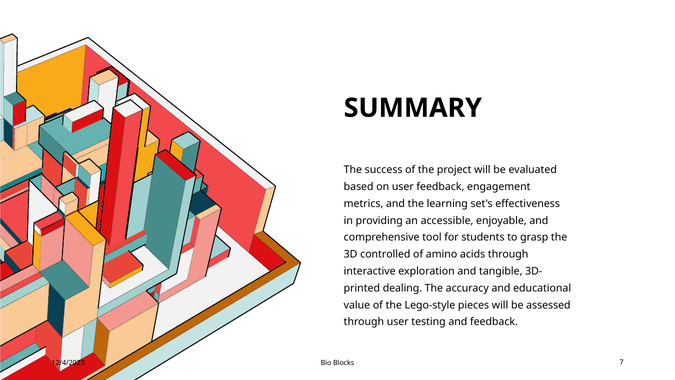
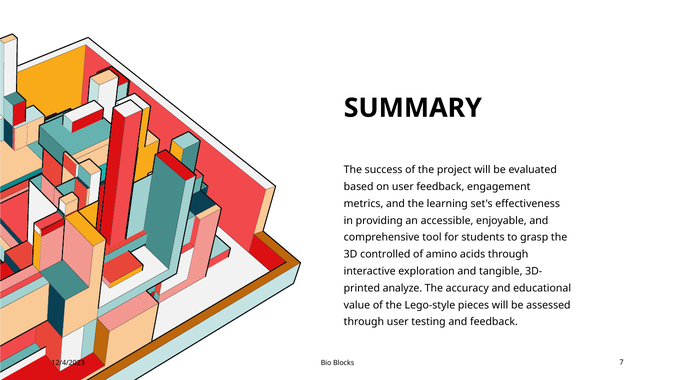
dealing: dealing -> analyze (402, 288)
